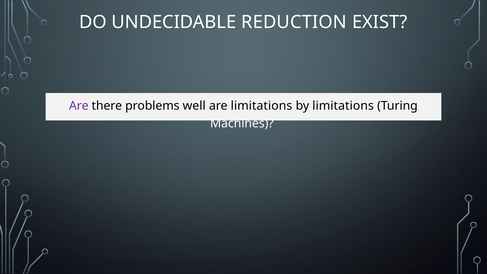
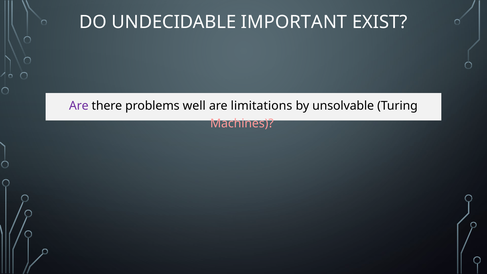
REDUCTION: REDUCTION -> IMPORTANT (294, 22)
by limitations: limitations -> unsolvable (343, 106)
Machines colour: white -> pink (242, 123)
